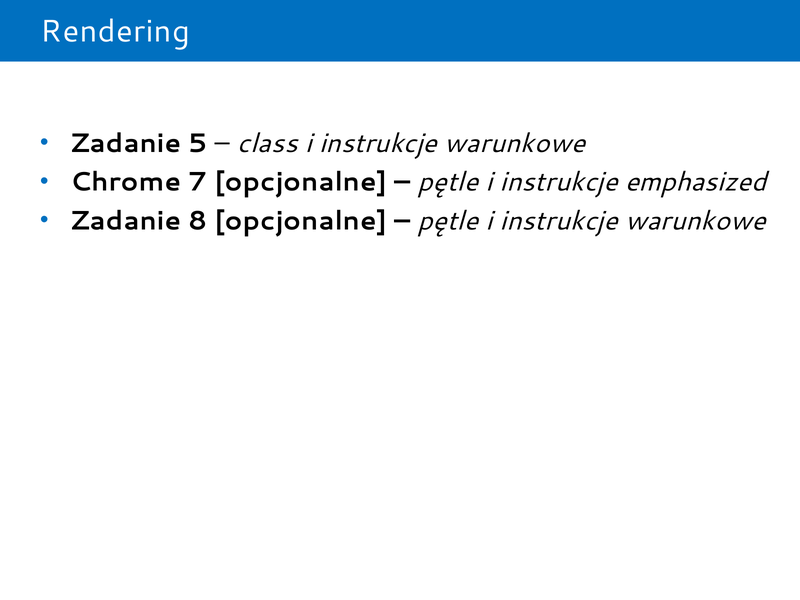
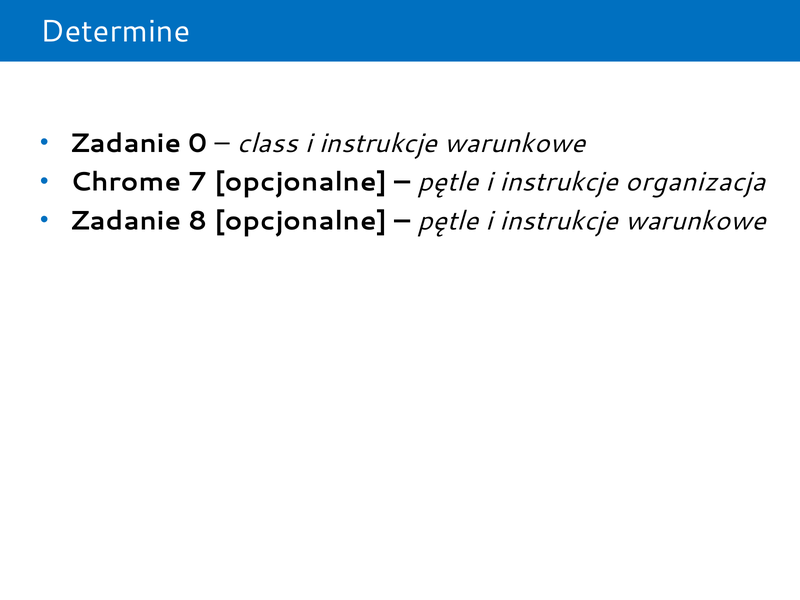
Rendering: Rendering -> Determine (115, 32)
5: 5 -> 0 (198, 143)
emphasized: emphasized -> organizacja (695, 182)
